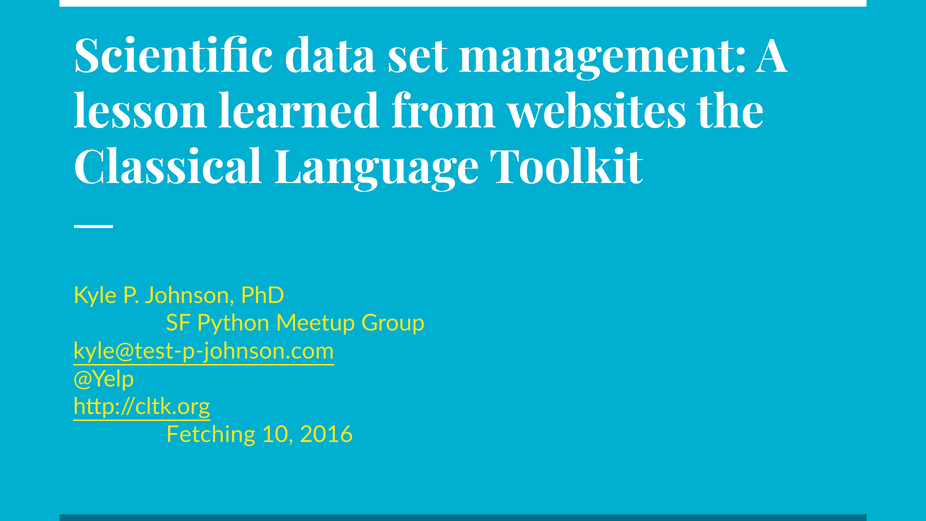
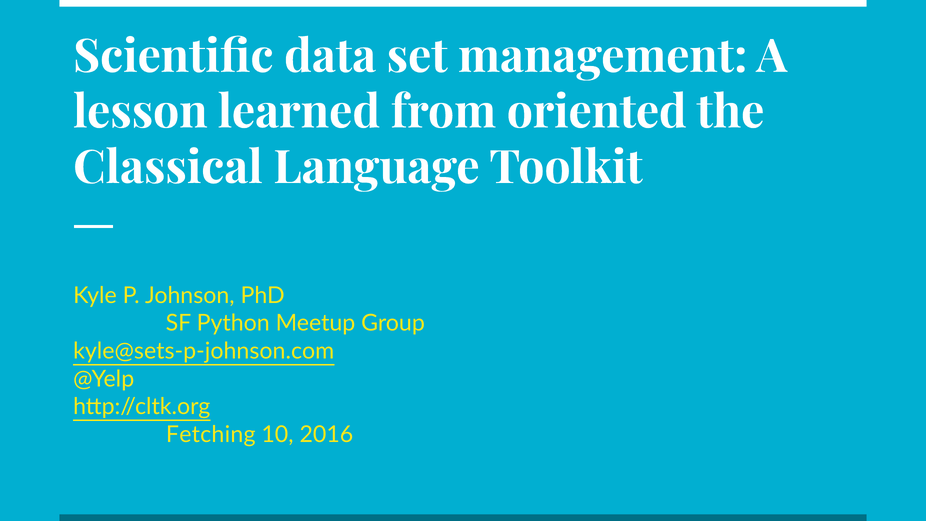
websites: websites -> oriented (597, 112)
kyle@test-p-johnson.com: kyle@test-p-johnson.com -> kyle@sets-p-johnson.com (204, 351)
